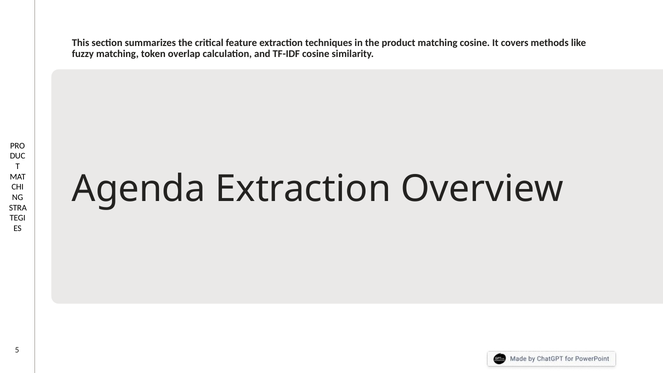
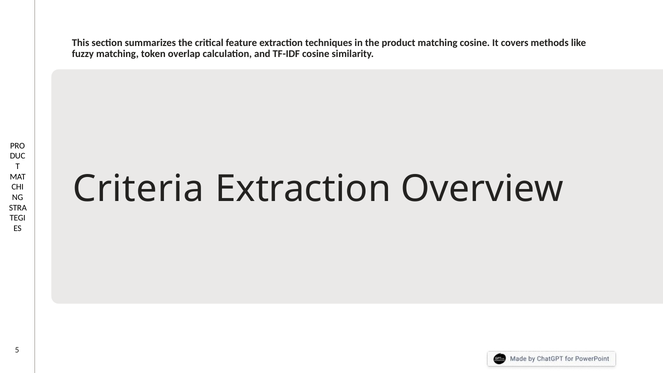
Agenda: Agenda -> Criteria (138, 189)
